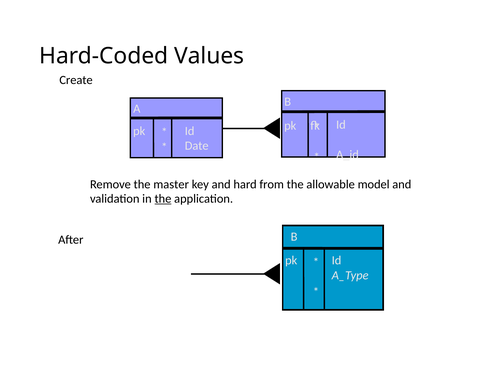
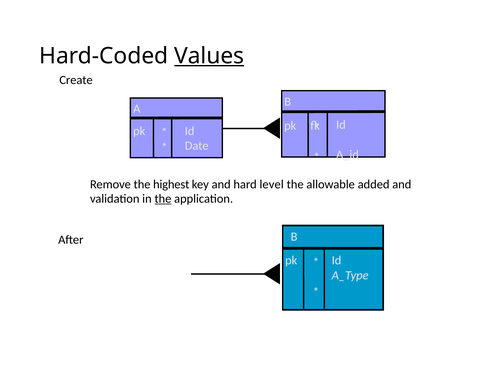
Values underline: none -> present (209, 56)
master: master -> highest (171, 184)
from: from -> level (272, 184)
model: model -> added (374, 184)
